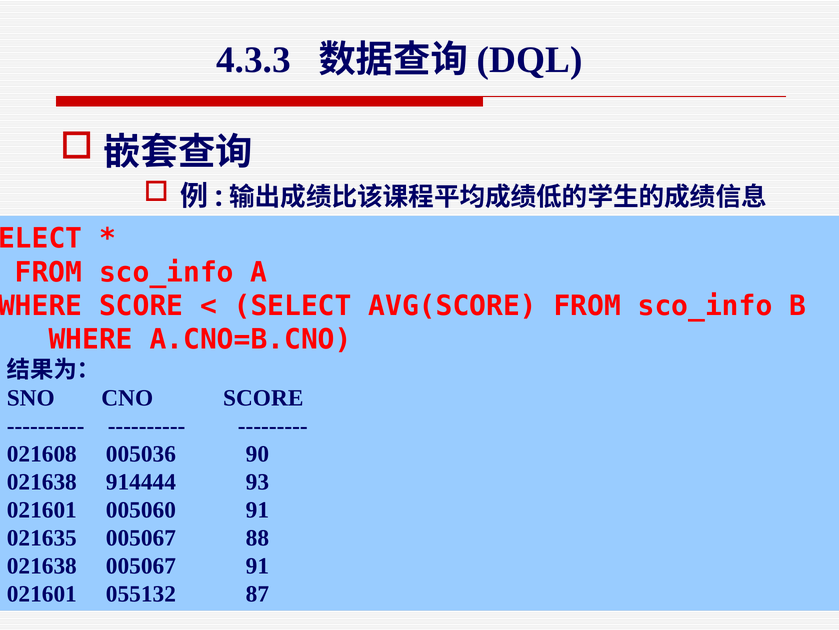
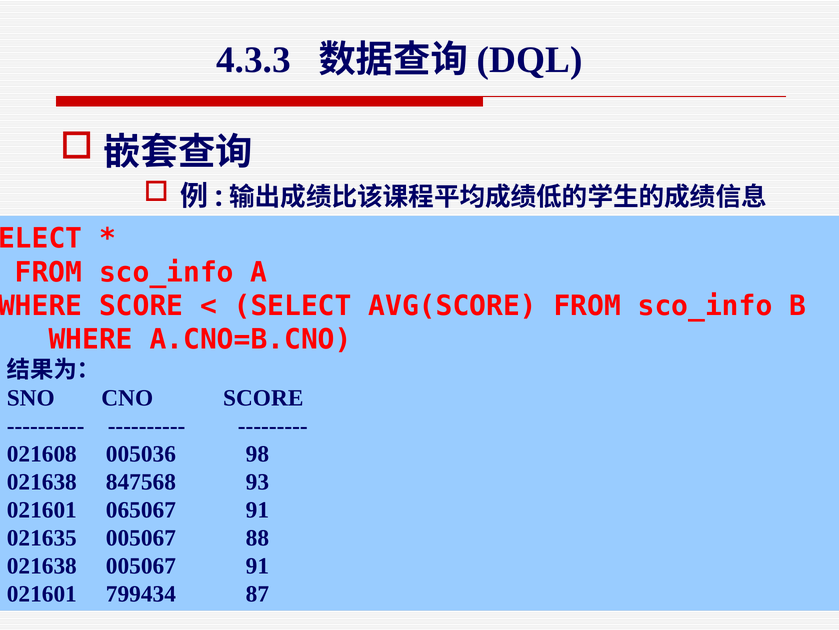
90: 90 -> 98 (257, 453)
914444: 914444 -> 847568 (141, 481)
005060: 005060 -> 065067 (141, 509)
055132: 055132 -> 799434 (141, 593)
